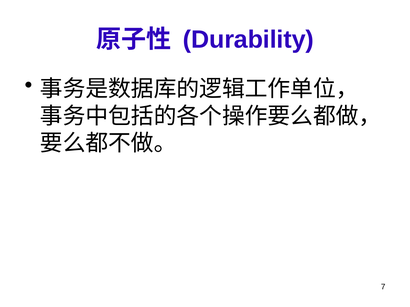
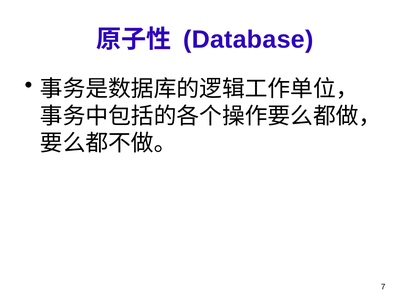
Durability: Durability -> Database (248, 40)
